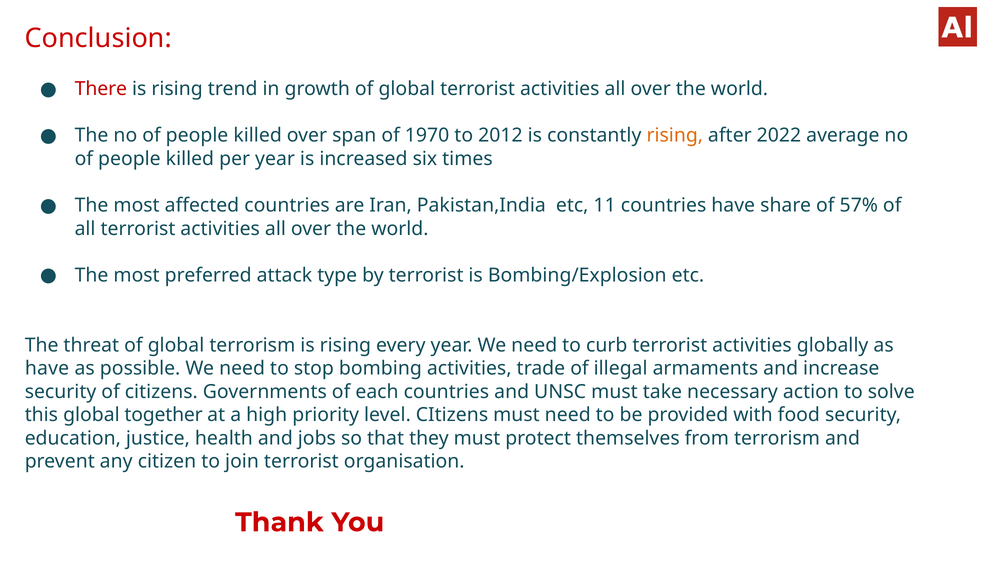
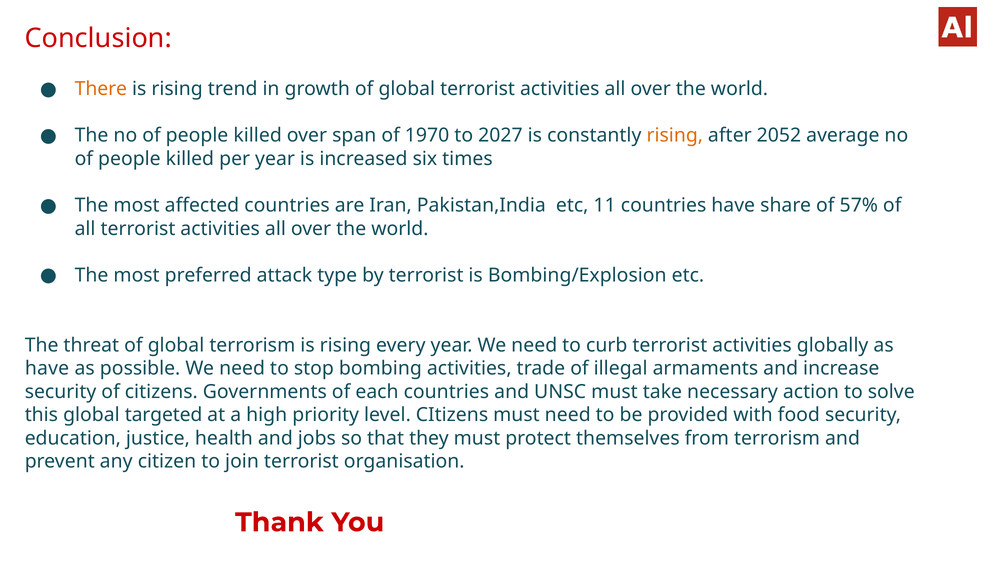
There colour: red -> orange (101, 89)
2012: 2012 -> 2027 (500, 136)
2022: 2022 -> 2052 (779, 136)
together: together -> targeted (164, 415)
